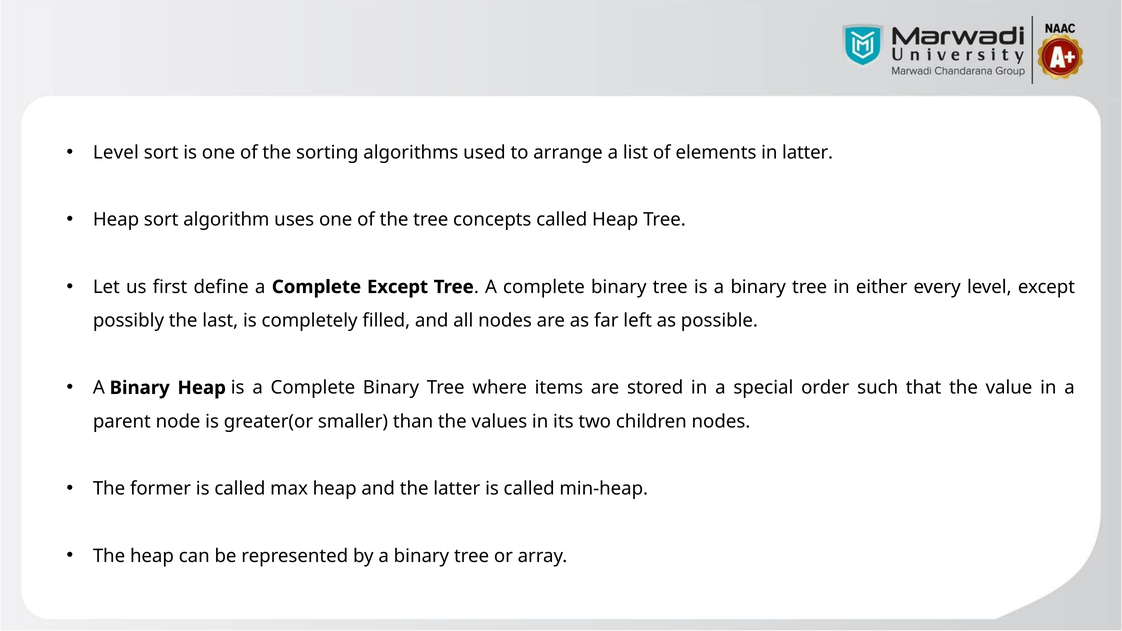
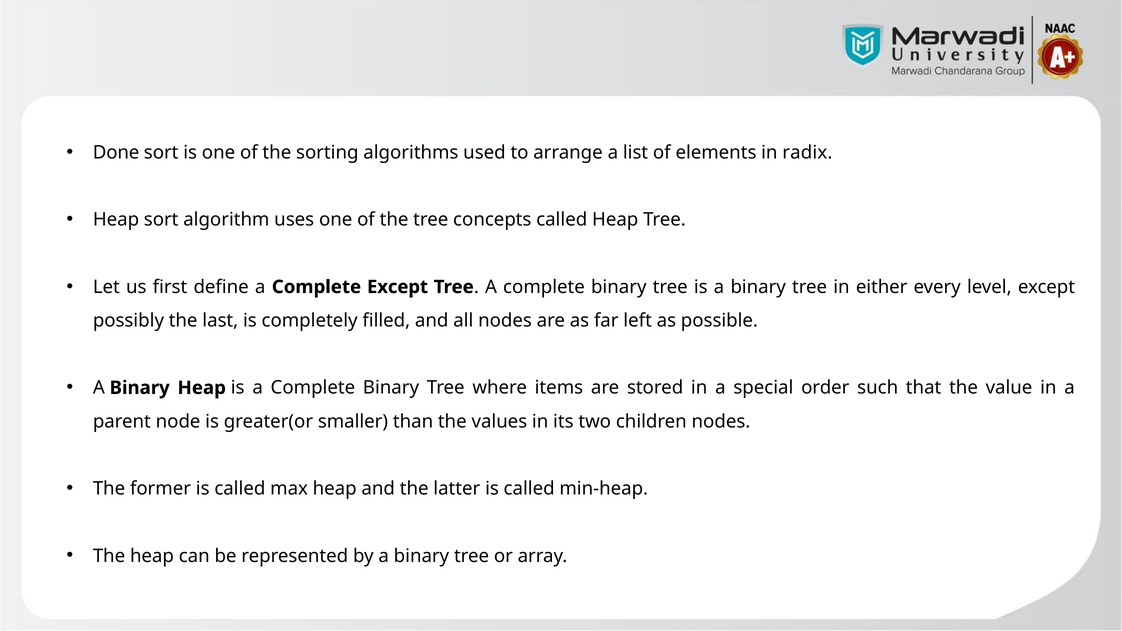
Level: Level -> Done (116, 152)
in latter: latter -> radix (807, 152)
